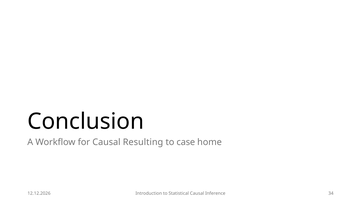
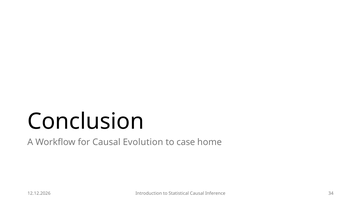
Resulting: Resulting -> Evolution (143, 142)
